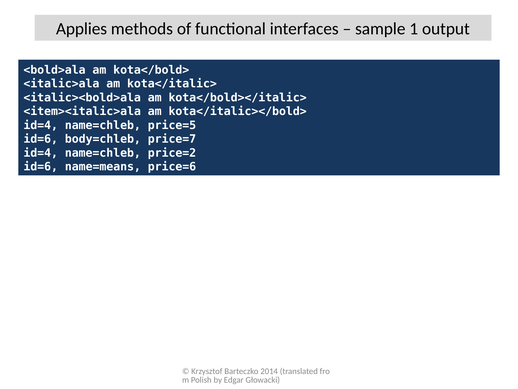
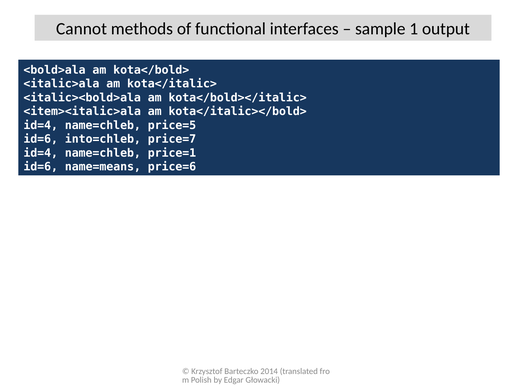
Applies: Applies -> Cannot (81, 29)
body=chleb: body=chleb -> into=chleb (103, 139)
price=2: price=2 -> price=1 (172, 153)
